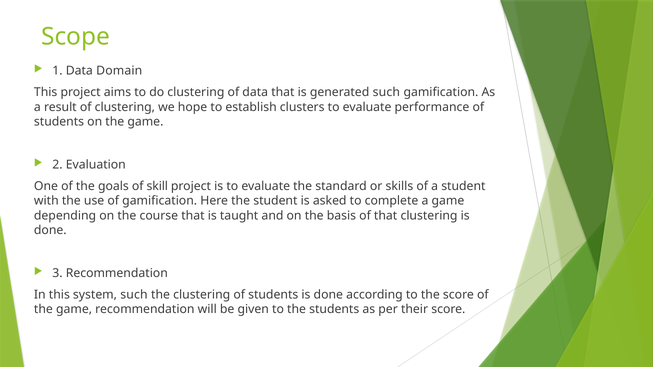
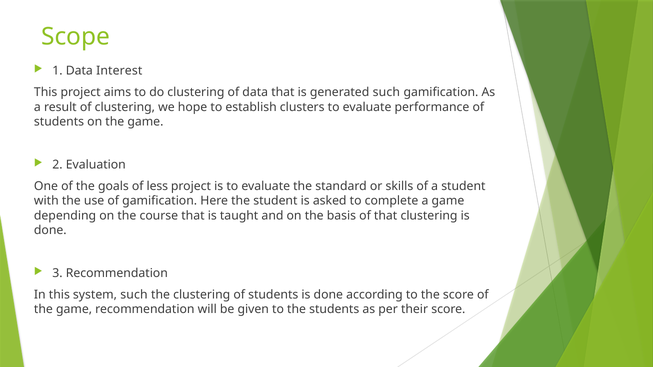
Domain: Domain -> Interest (119, 71)
skill: skill -> less (157, 186)
